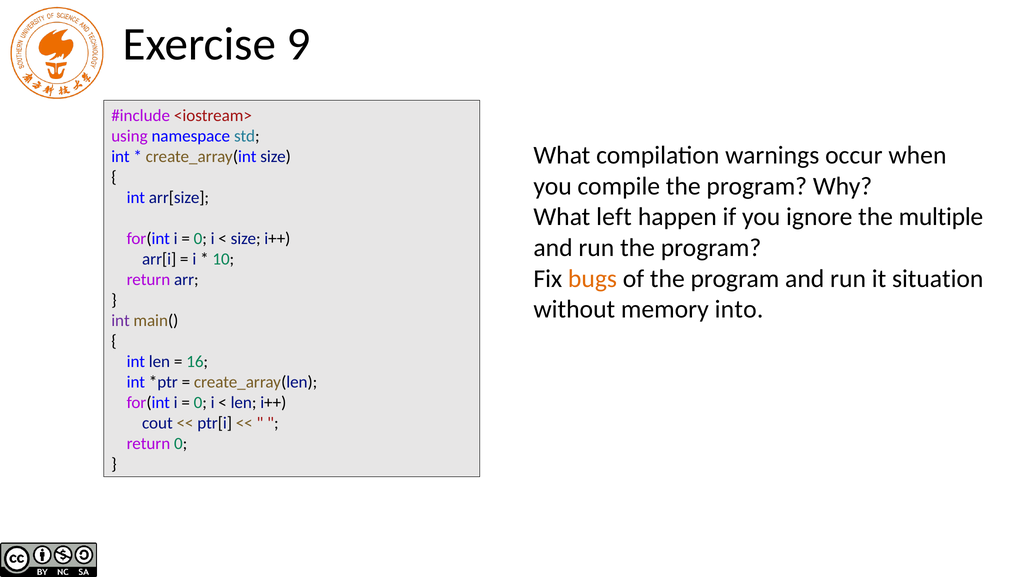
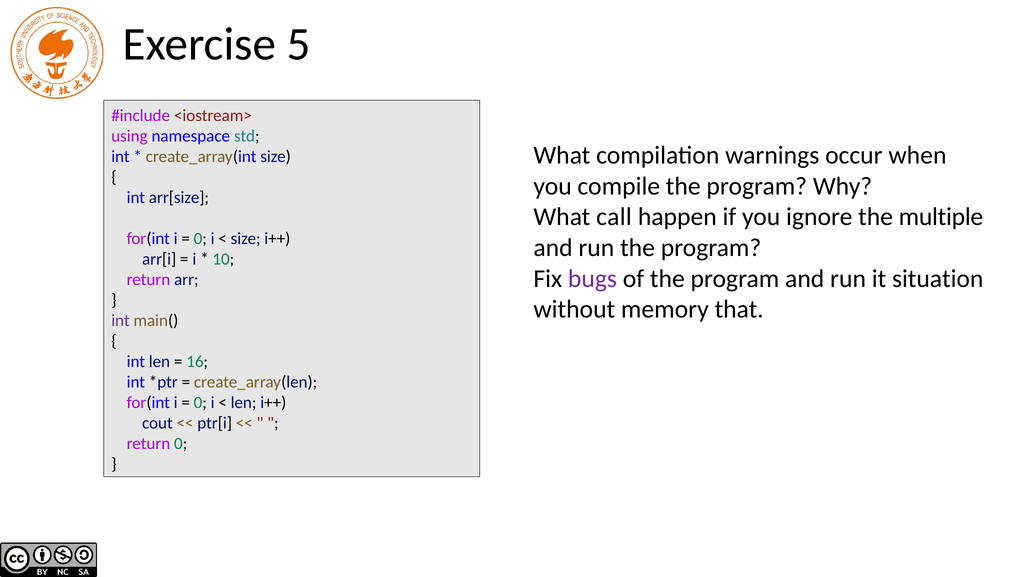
9: 9 -> 5 (299, 44)
left: left -> call (614, 217)
bugs colour: orange -> purple (592, 279)
into: into -> that (739, 309)
